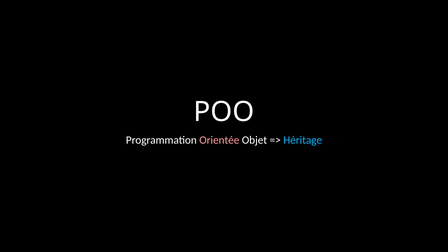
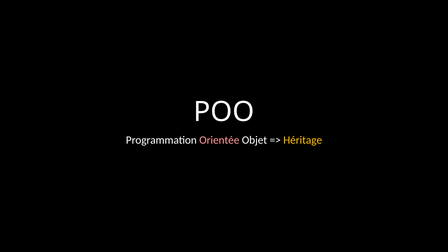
Héritage colour: light blue -> yellow (303, 140)
